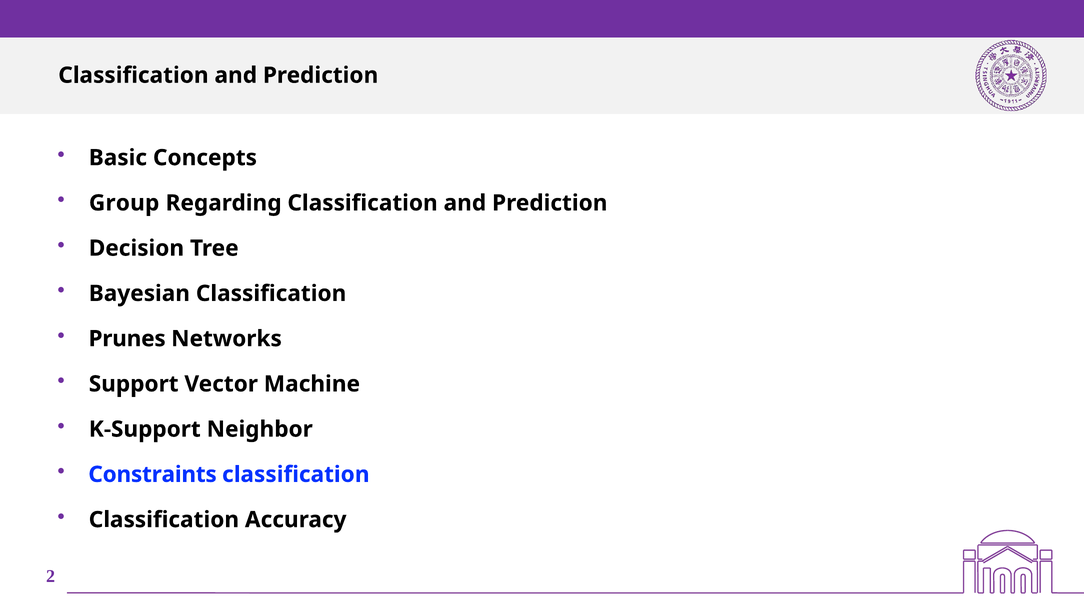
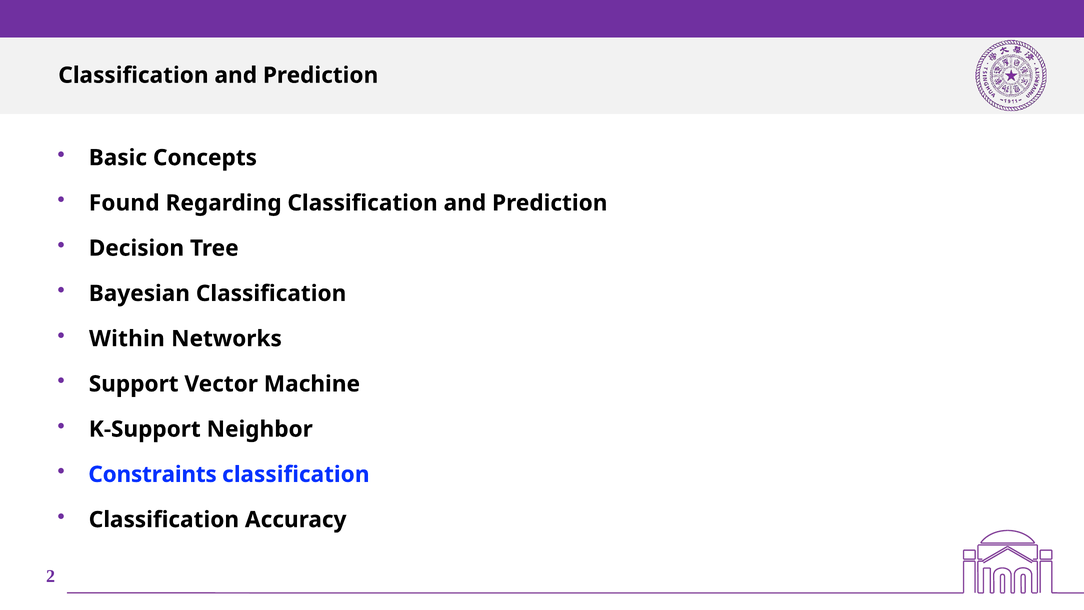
Group: Group -> Found (124, 203)
Prunes: Prunes -> Within (127, 339)
